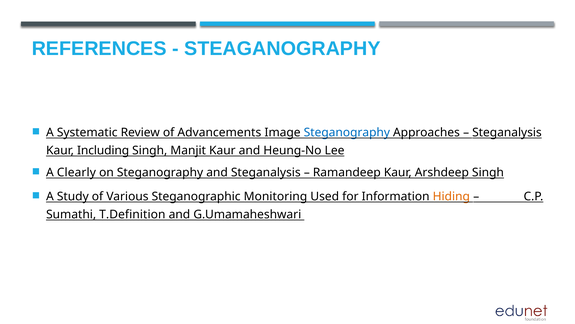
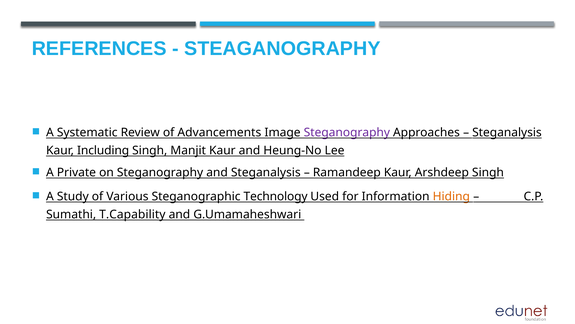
Steganography colour: blue -> purple (347, 132)
Clearly: Clearly -> Private (76, 172)
Monitoring: Monitoring -> Technology (276, 196)
T.Definition: T.Definition -> T.Capability (132, 214)
